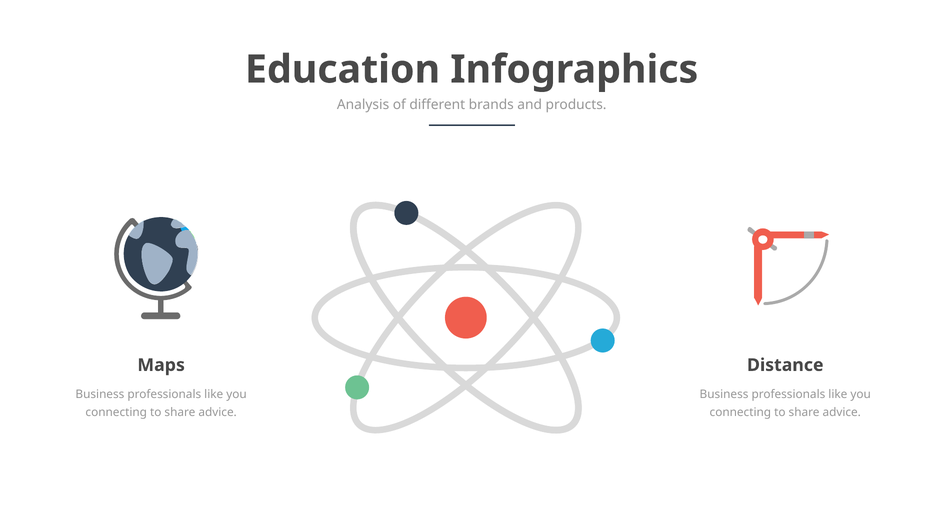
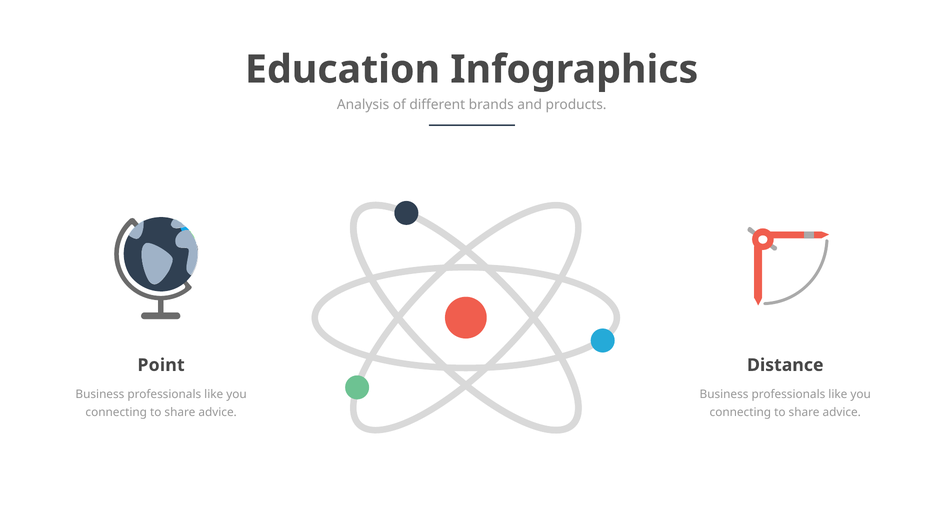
Maps: Maps -> Point (161, 365)
